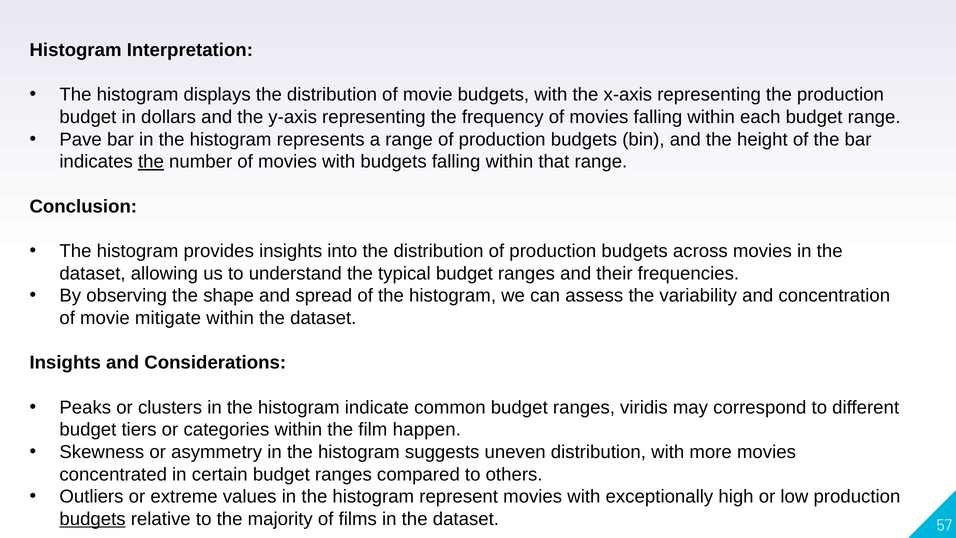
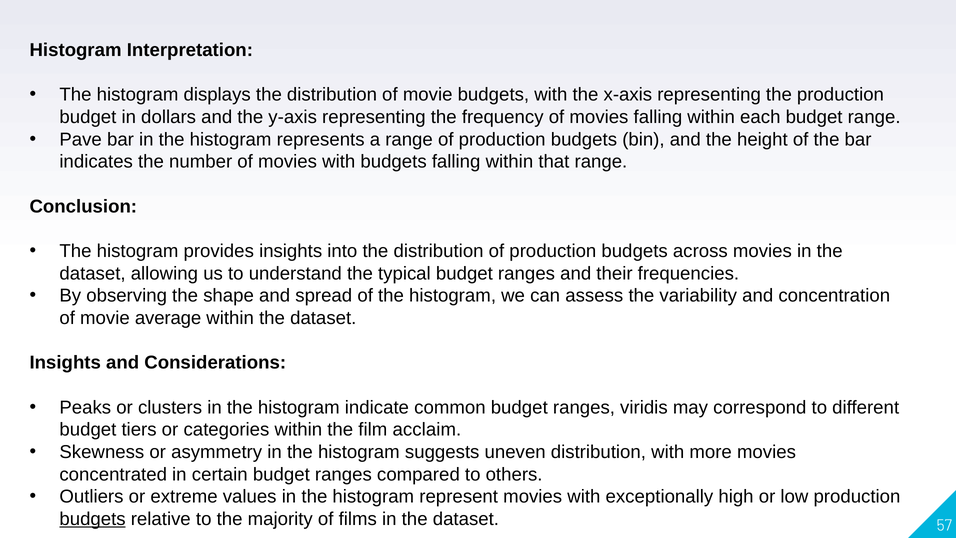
the underline: present -> none (151, 162)
mitigate: mitigate -> average (168, 318)
happen: happen -> acclaim (427, 430)
